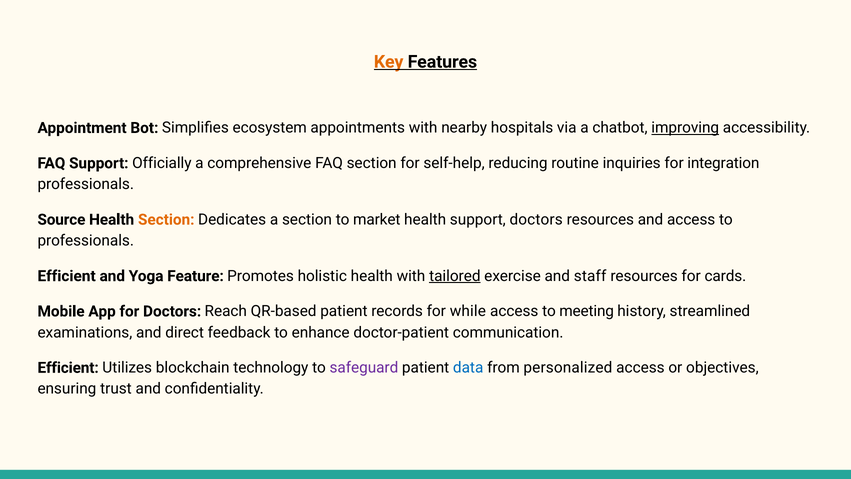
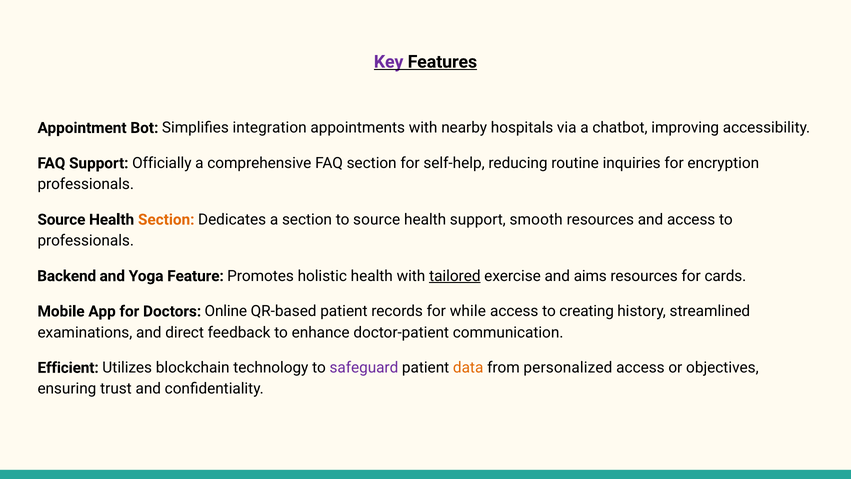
Key colour: orange -> purple (389, 62)
ecosystem: ecosystem -> integration (270, 128)
improving underline: present -> none (685, 128)
integration: integration -> encryption (723, 163)
to market: market -> source (377, 220)
support doctors: doctors -> smooth (536, 220)
Efficient: Efficient -> Backend (67, 276)
staff: staff -> aims (590, 276)
Reach: Reach -> Online (226, 311)
meeting: meeting -> creating (587, 311)
data colour: blue -> orange (468, 368)
